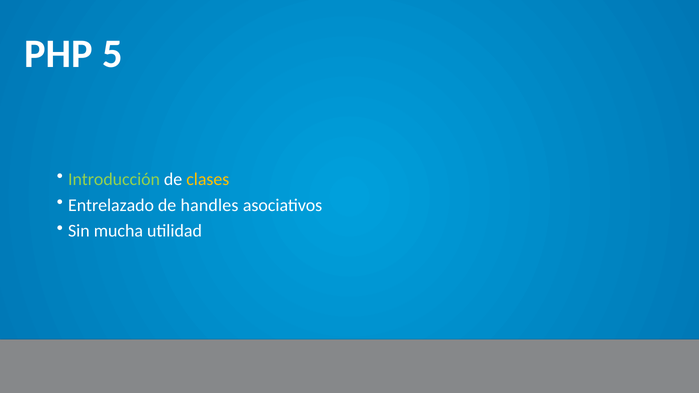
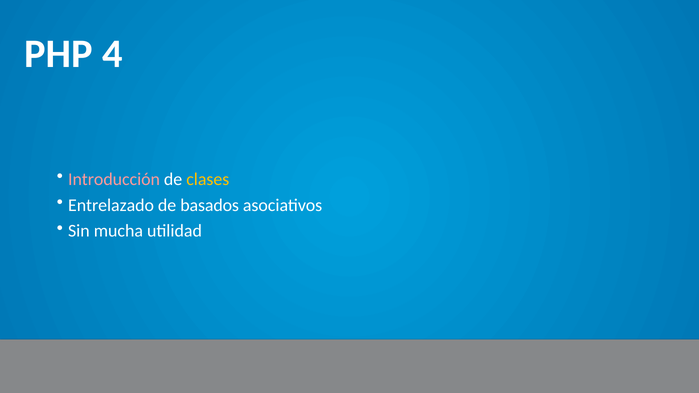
5: 5 -> 4 (112, 54)
Introducción colour: light green -> pink (114, 180)
handles: handles -> basados (210, 205)
